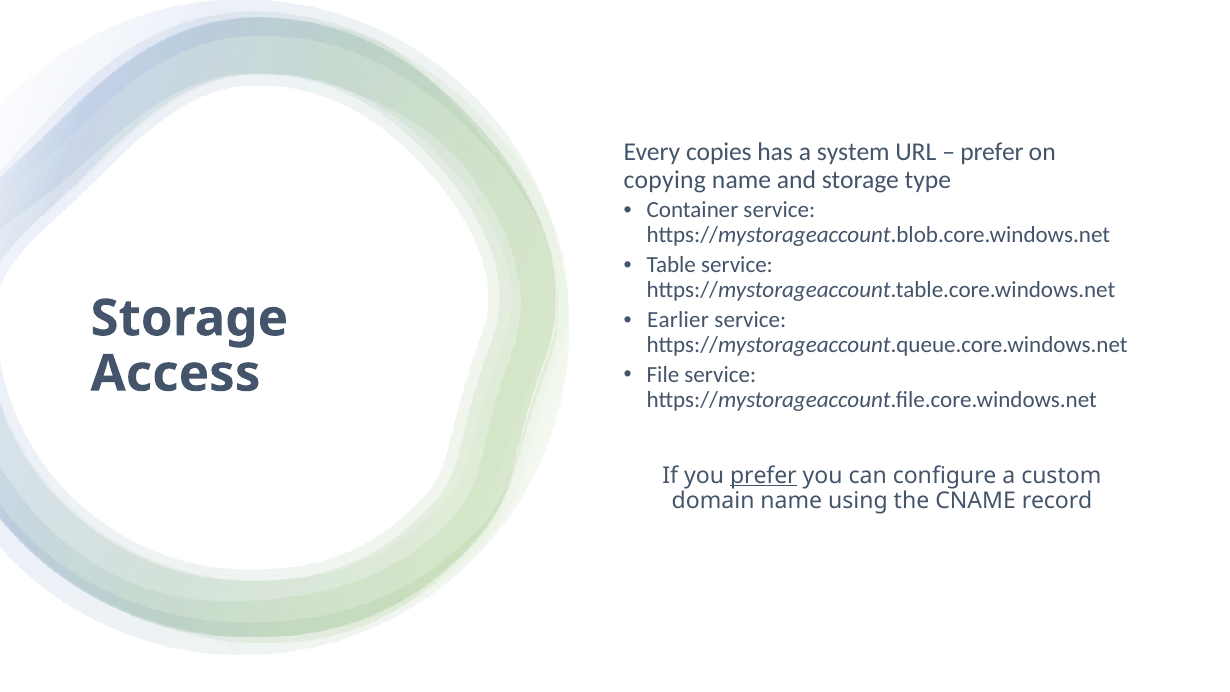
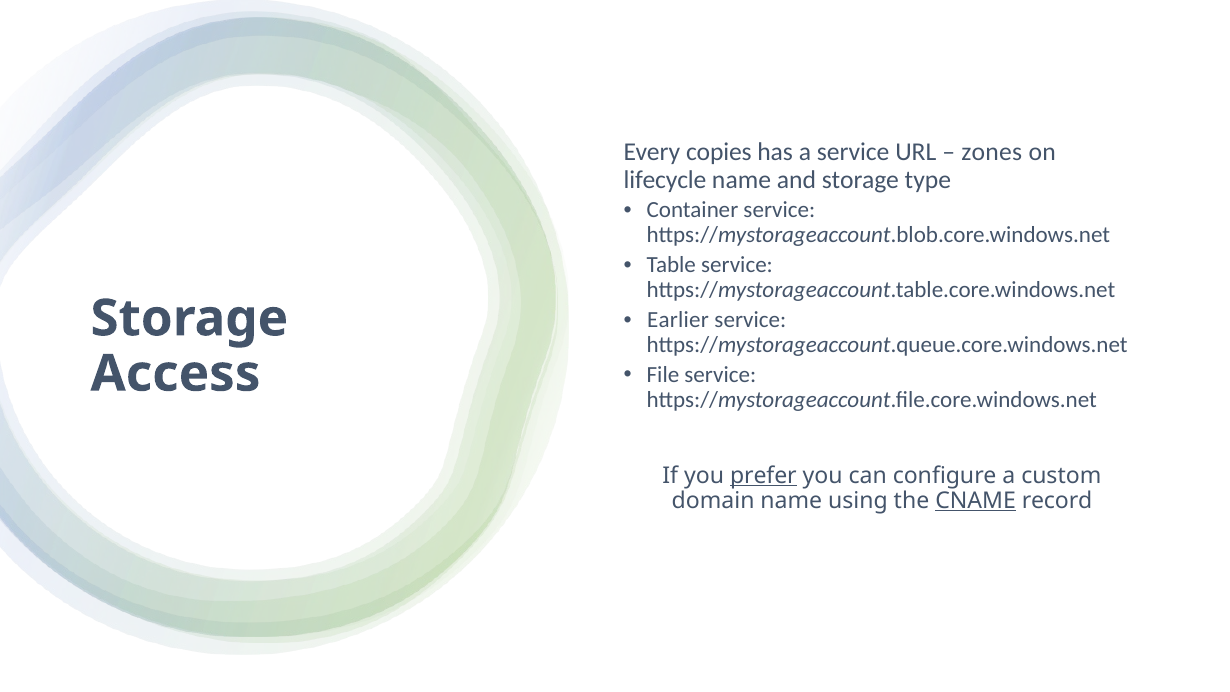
a system: system -> service (853, 152)
prefer: prefer -> zones (992, 152)
copying: copying -> lifecycle (665, 180)
CNAME underline: none -> present (976, 500)
